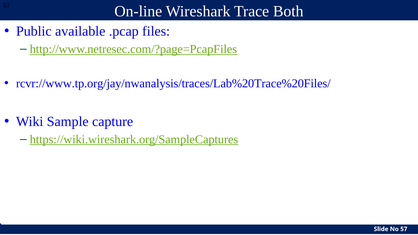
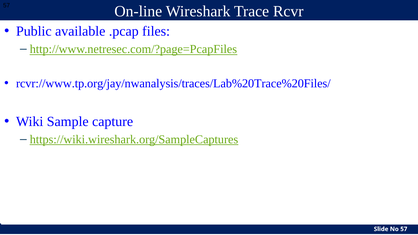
Both: Both -> Rcvr (288, 11)
